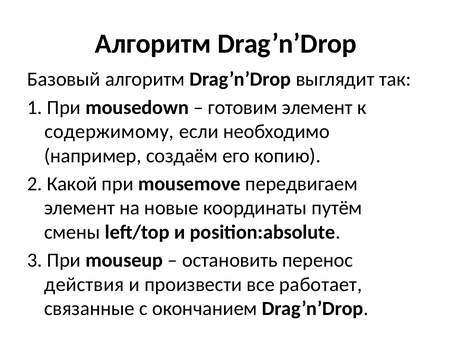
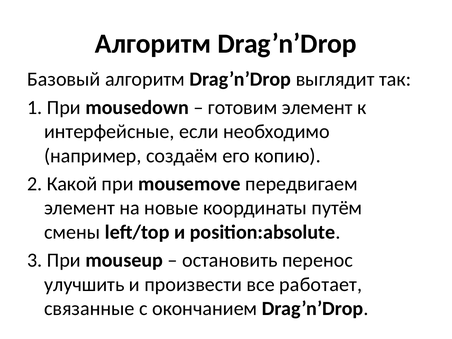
содержимому: содержимому -> интерфейсные (109, 132)
действия: действия -> улучшить (84, 284)
